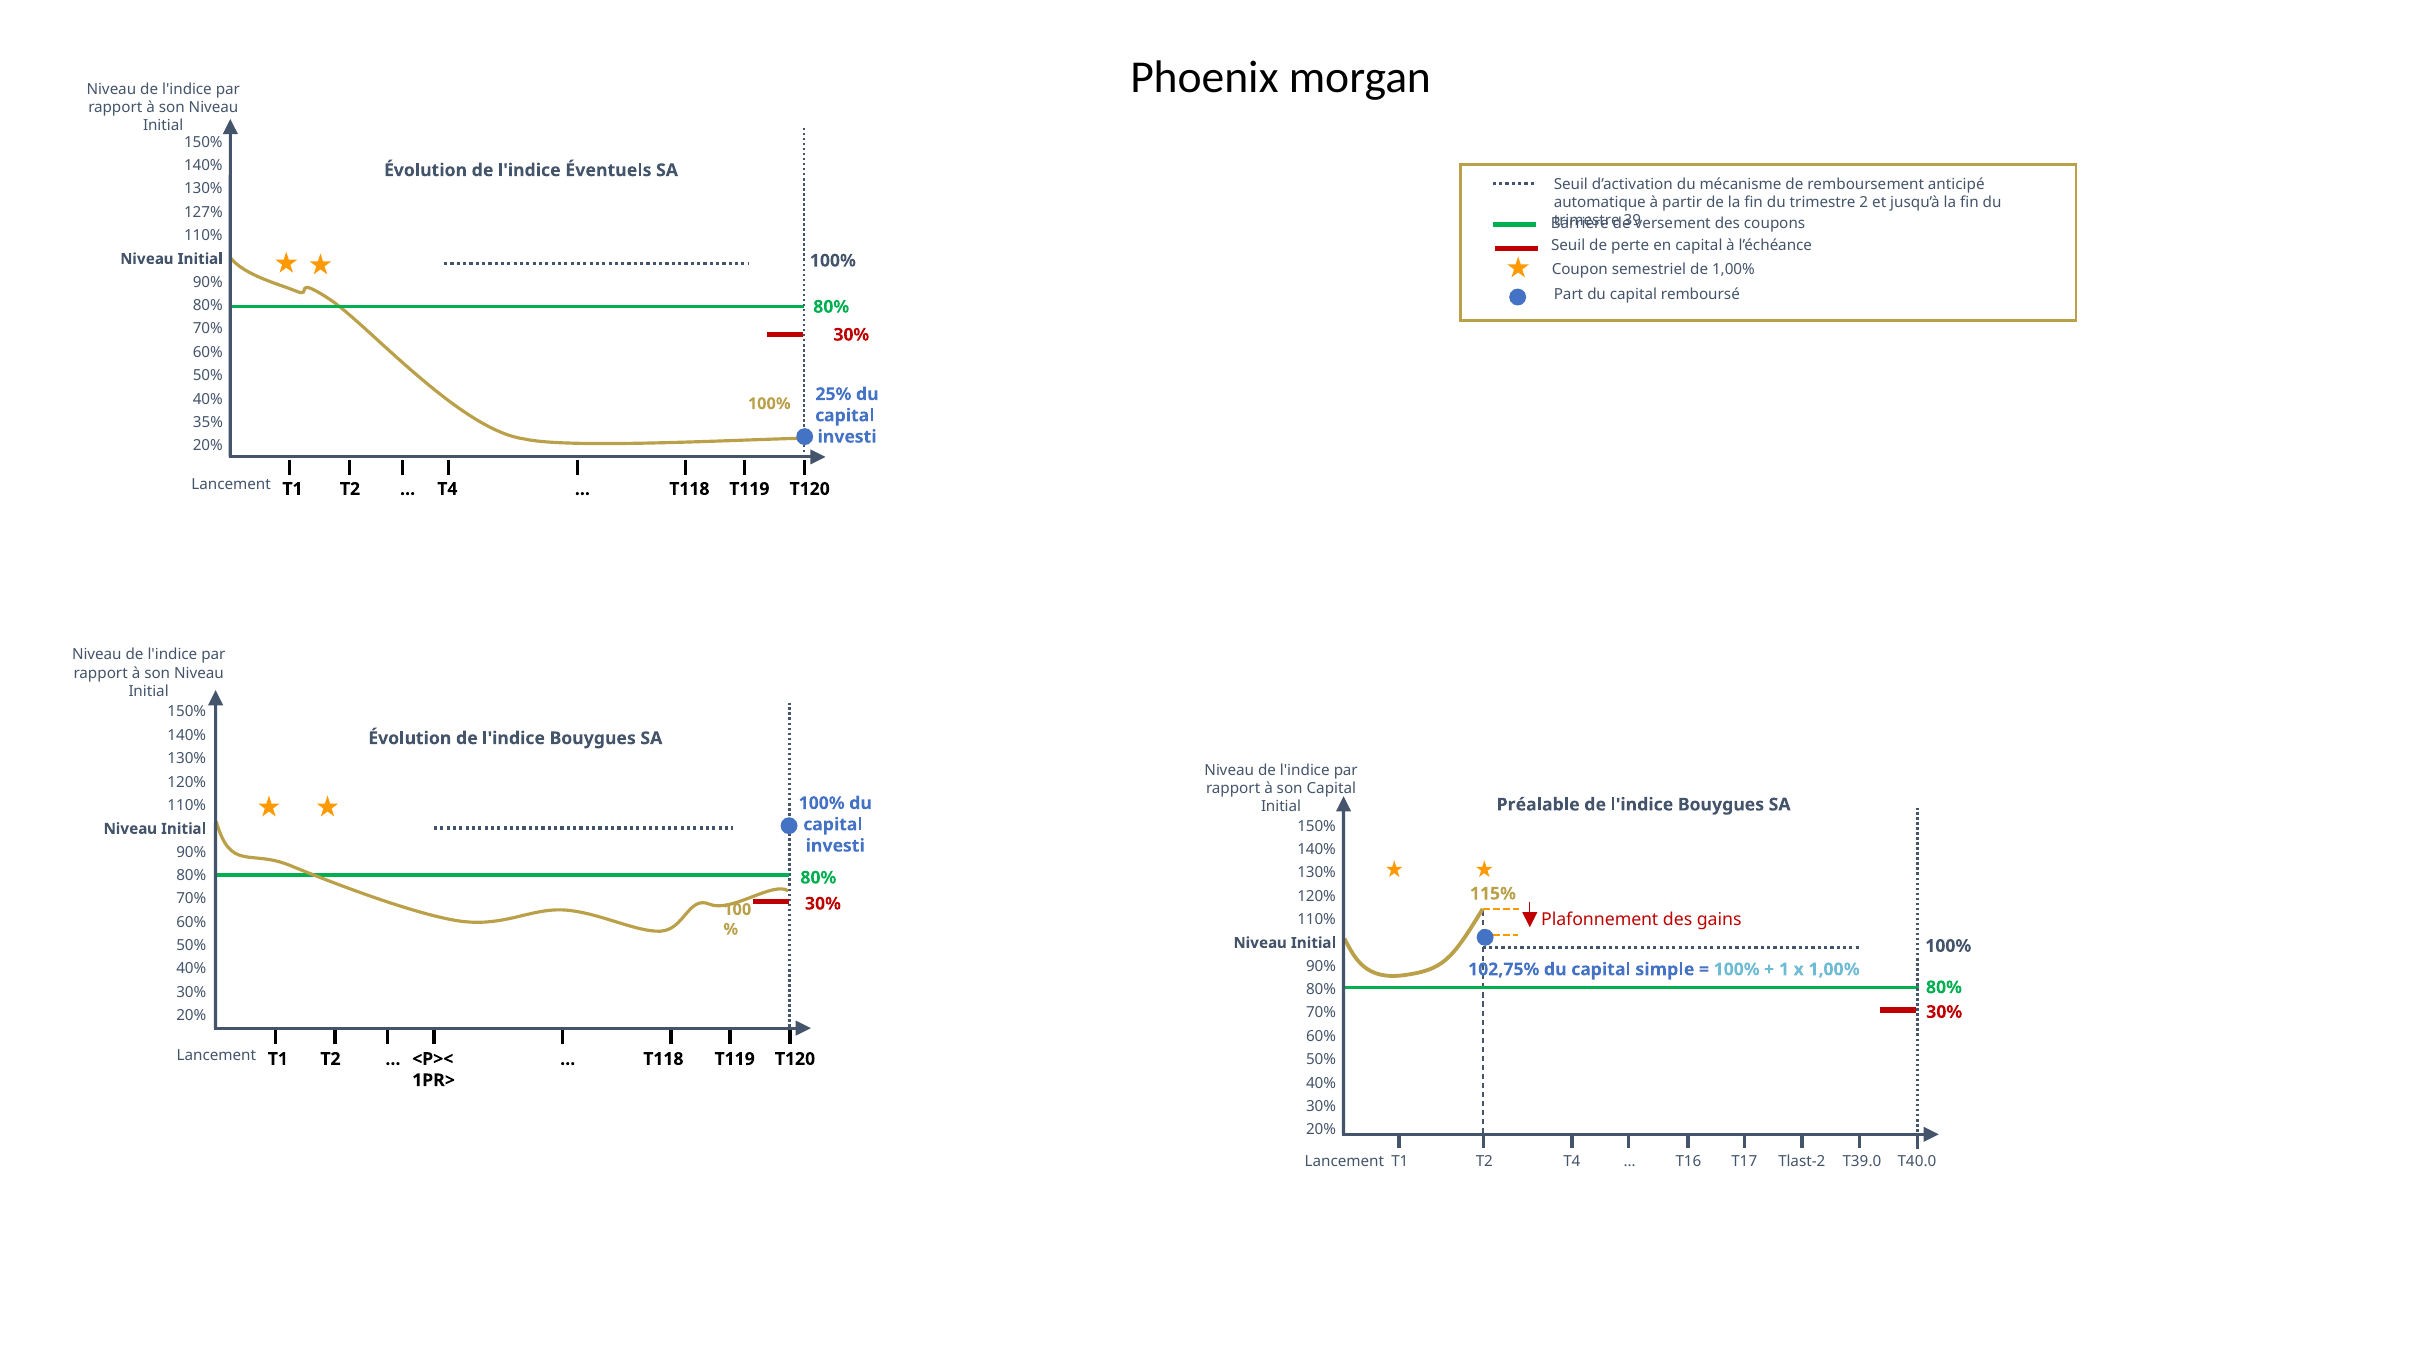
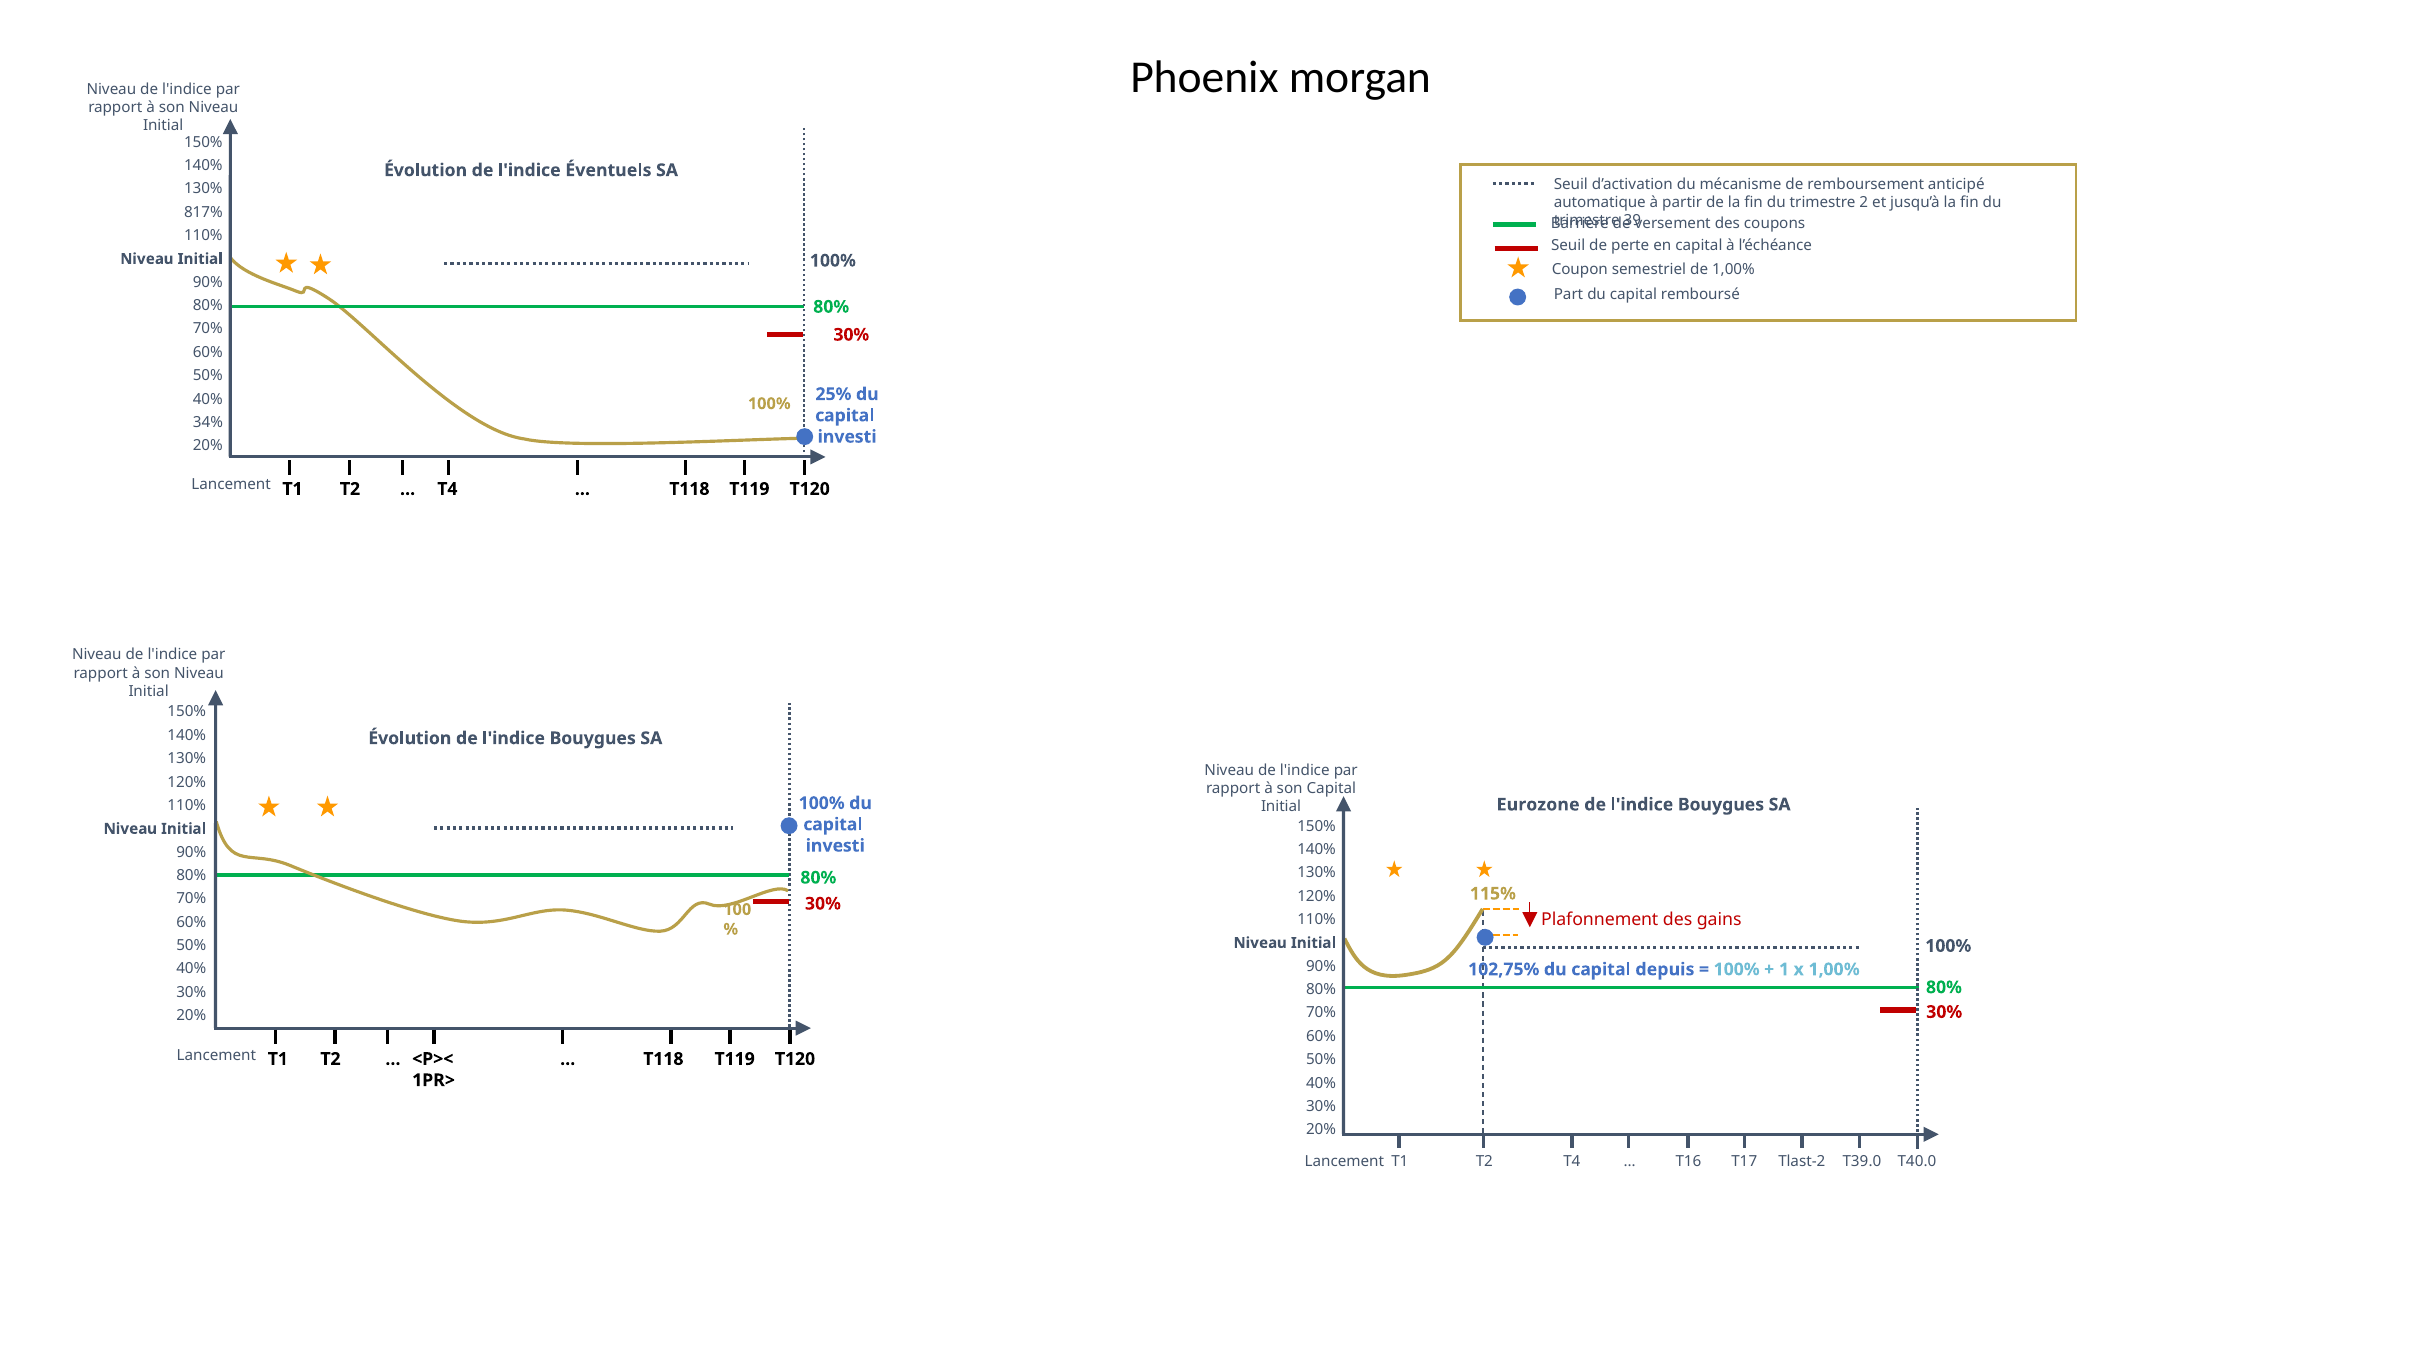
127%: 127% -> 817% (203, 212)
35%: 35% -> 34% (208, 422)
Préalable: Préalable -> Eurozone (1538, 805)
simple: simple -> depuis (1665, 969)
